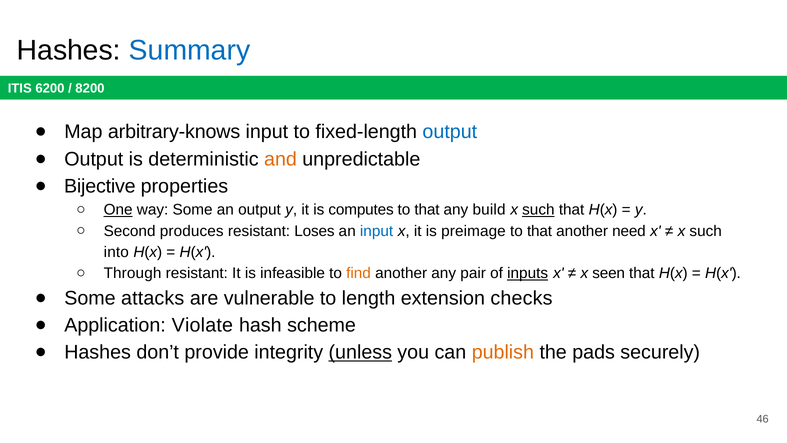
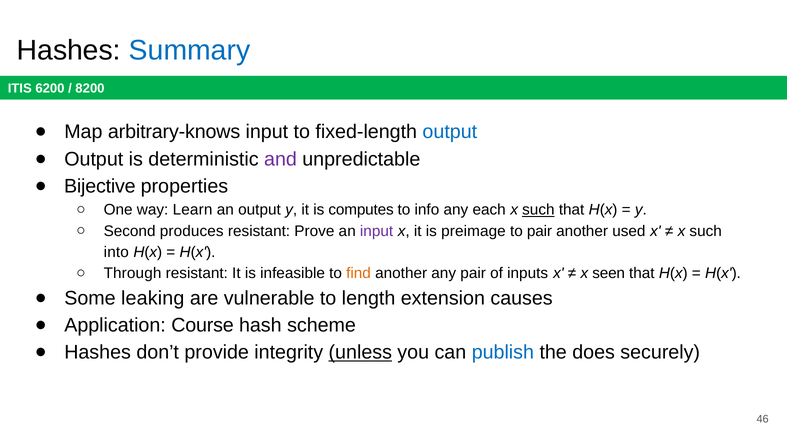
and colour: orange -> purple (280, 159)
One underline: present -> none (118, 210)
way Some: Some -> Learn (193, 210)
that: that -> info (427, 210)
build: build -> each (489, 210)
Loses: Loses -> Prove (314, 231)
input colour: blue -> purple (377, 231)
that: that -> pair (540, 231)
need: need -> used (629, 231)
inputs underline: present -> none (528, 273)
attacks: attacks -> leaking (153, 298)
checks: checks -> causes (522, 298)
Violate: Violate -> Course (203, 325)
publish colour: orange -> blue (503, 352)
pads: pads -> does (594, 352)
